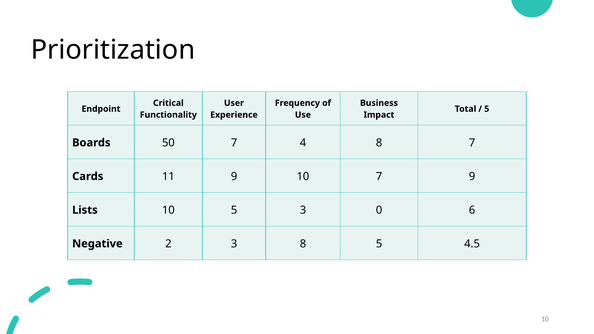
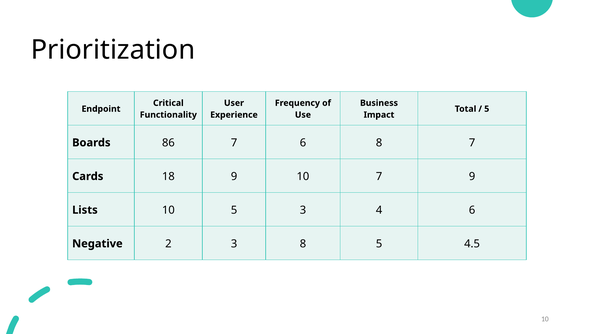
50: 50 -> 86 (168, 143)
7 4: 4 -> 6 (303, 143)
11: 11 -> 18 (168, 176)
0: 0 -> 4 (379, 210)
